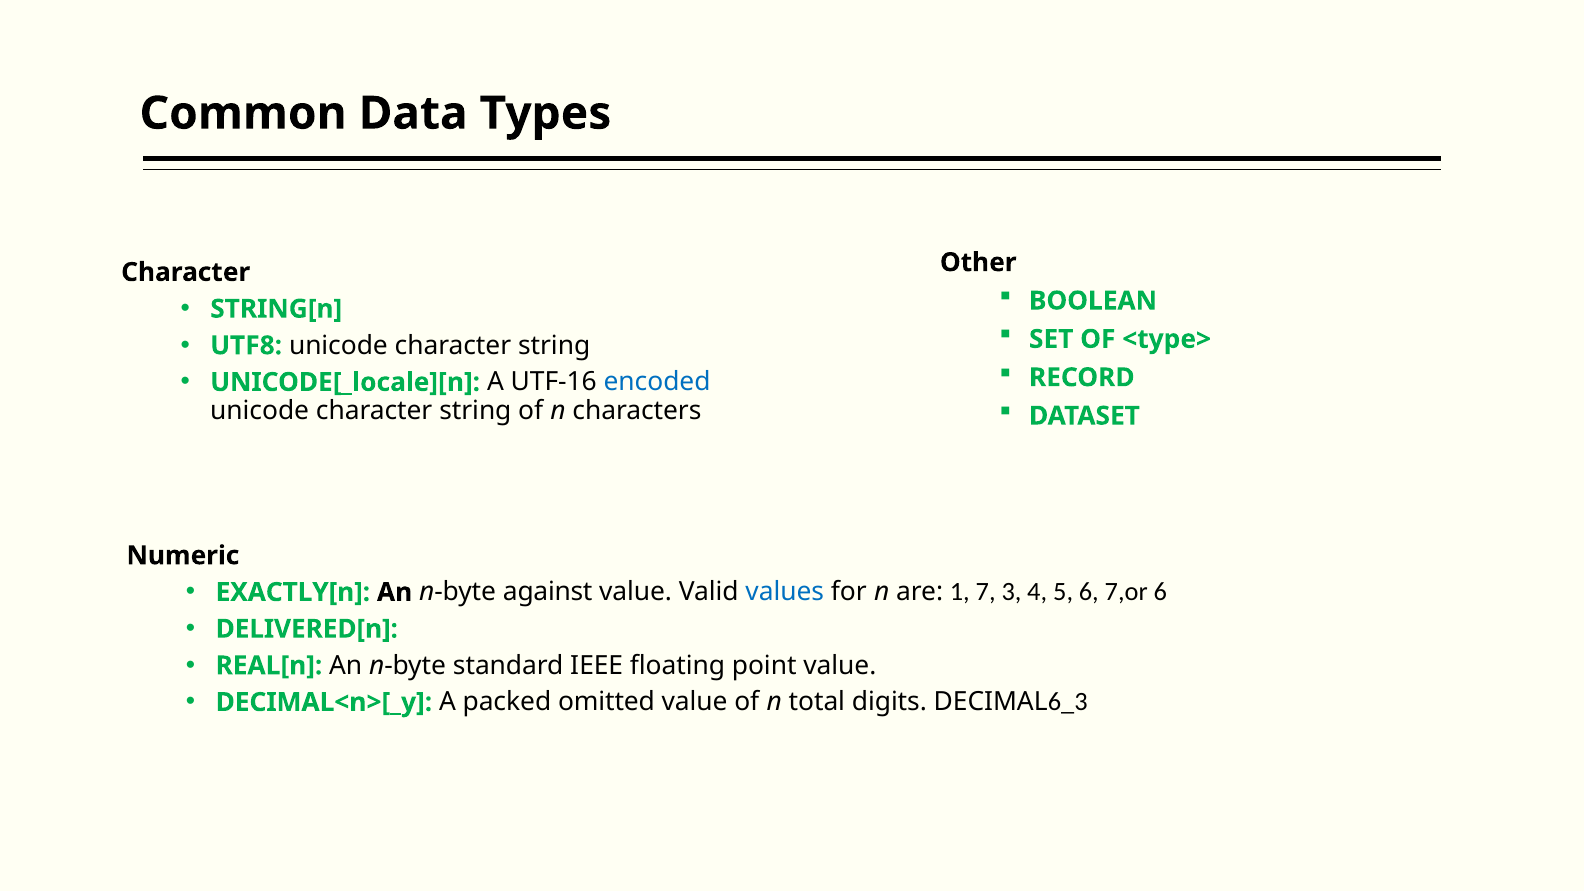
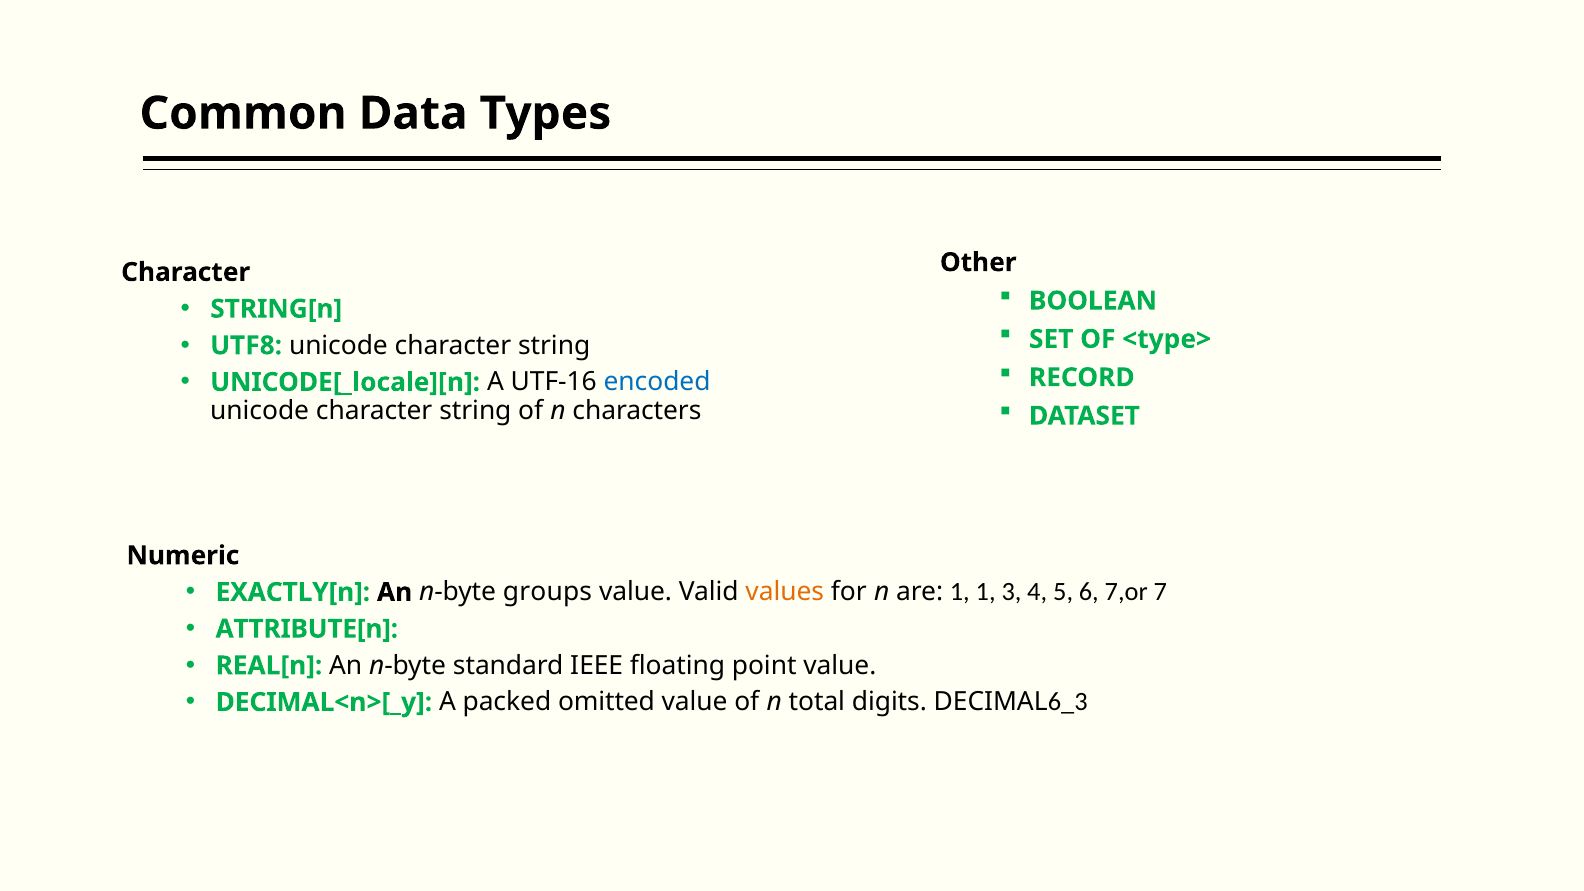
against: against -> groups (548, 592)
values colour: blue -> orange (785, 592)
1 7: 7 -> 1 (986, 592)
7,or 6: 6 -> 7 (1160, 592)
DELIVERED[n: DELIVERED[n -> ATTRIBUTE[n (307, 629)
